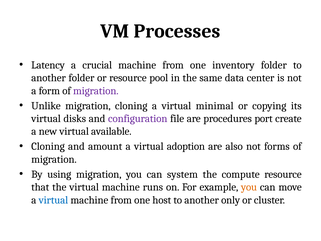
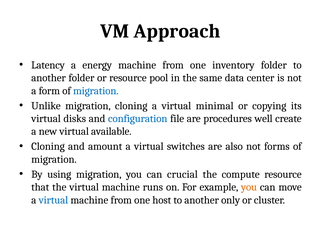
Processes: Processes -> Approach (177, 31)
crucial: crucial -> energy (97, 65)
migration colour: purple -> blue (96, 91)
configuration colour: purple -> blue (138, 118)
port: port -> well (264, 118)
adoption: adoption -> switches (186, 146)
system: system -> crucial (182, 174)
